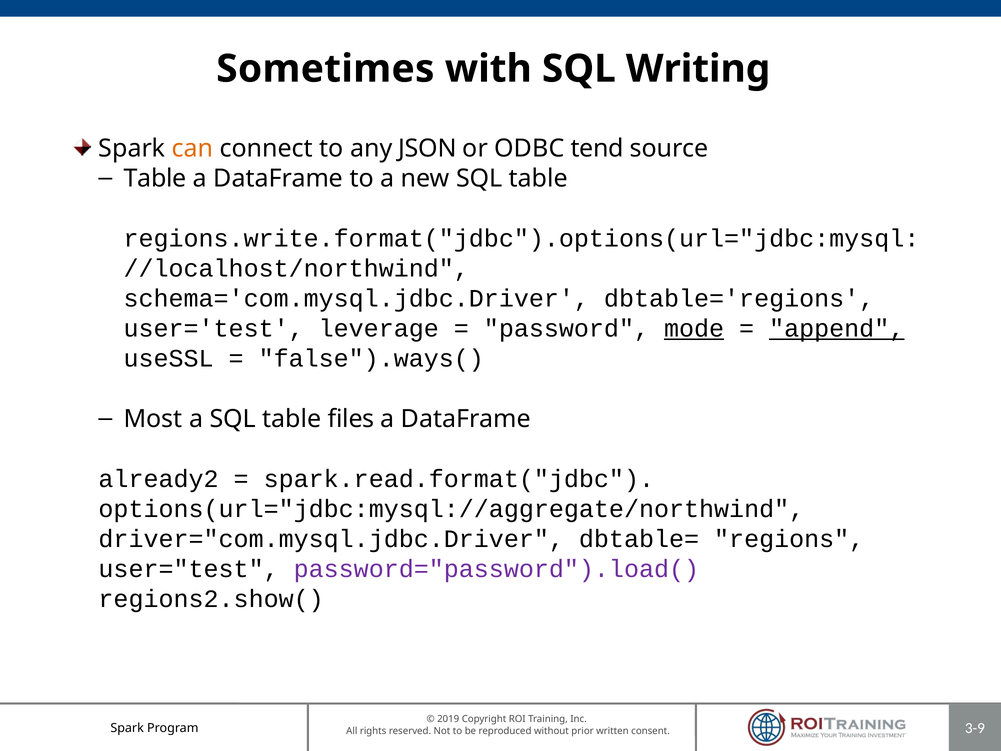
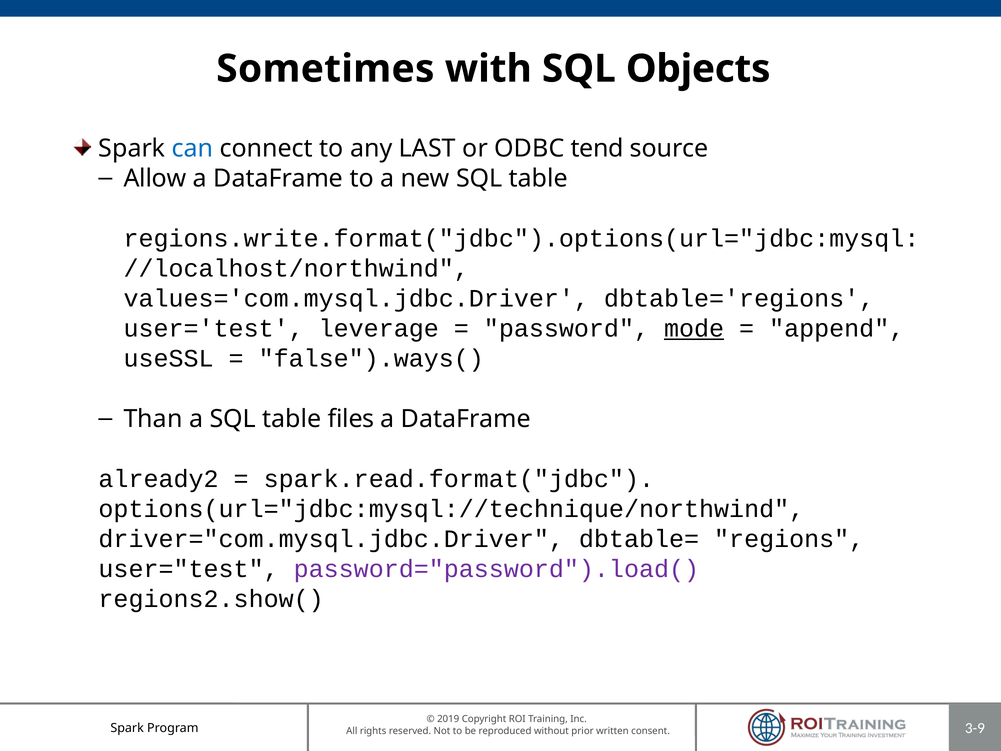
Writing: Writing -> Objects (698, 69)
can colour: orange -> blue (192, 148)
JSON: JSON -> LAST (427, 148)
Table: Table -> Allow (155, 178)
schema='com.mysql.jdbc.Driver: schema='com.mysql.jdbc.Driver -> values='com.mysql.jdbc.Driver (356, 299)
append underline: present -> none (837, 329)
Most: Most -> Than (153, 419)
options(url="jdbc:mysql://aggregate/northwind: options(url="jdbc:mysql://aggregate/northwind -> options(url="jdbc:mysql://technique/northwind (451, 509)
